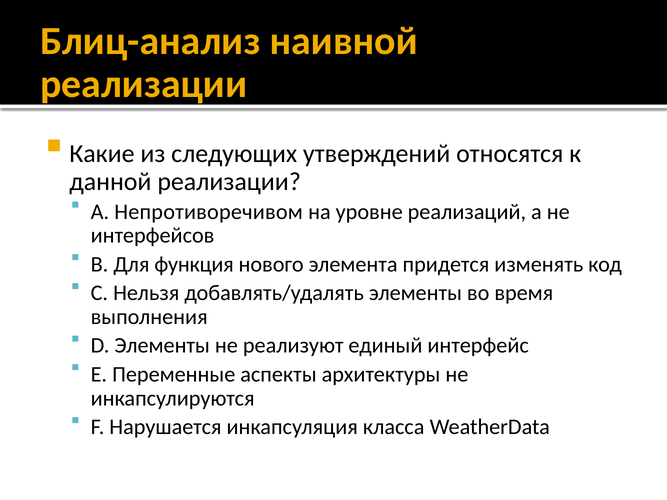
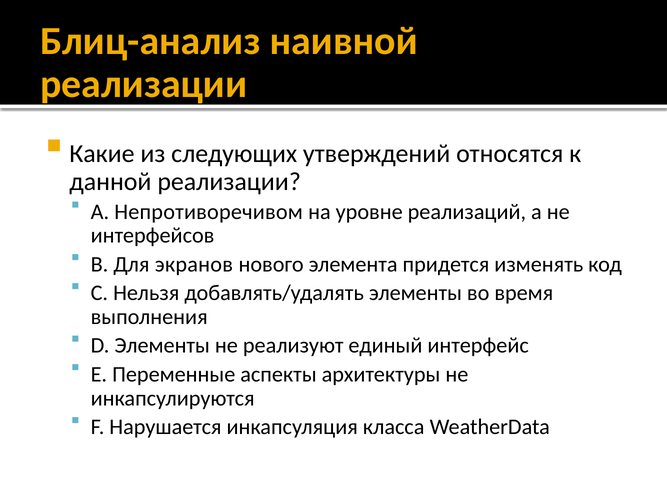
функция: функция -> экранов (194, 264)
